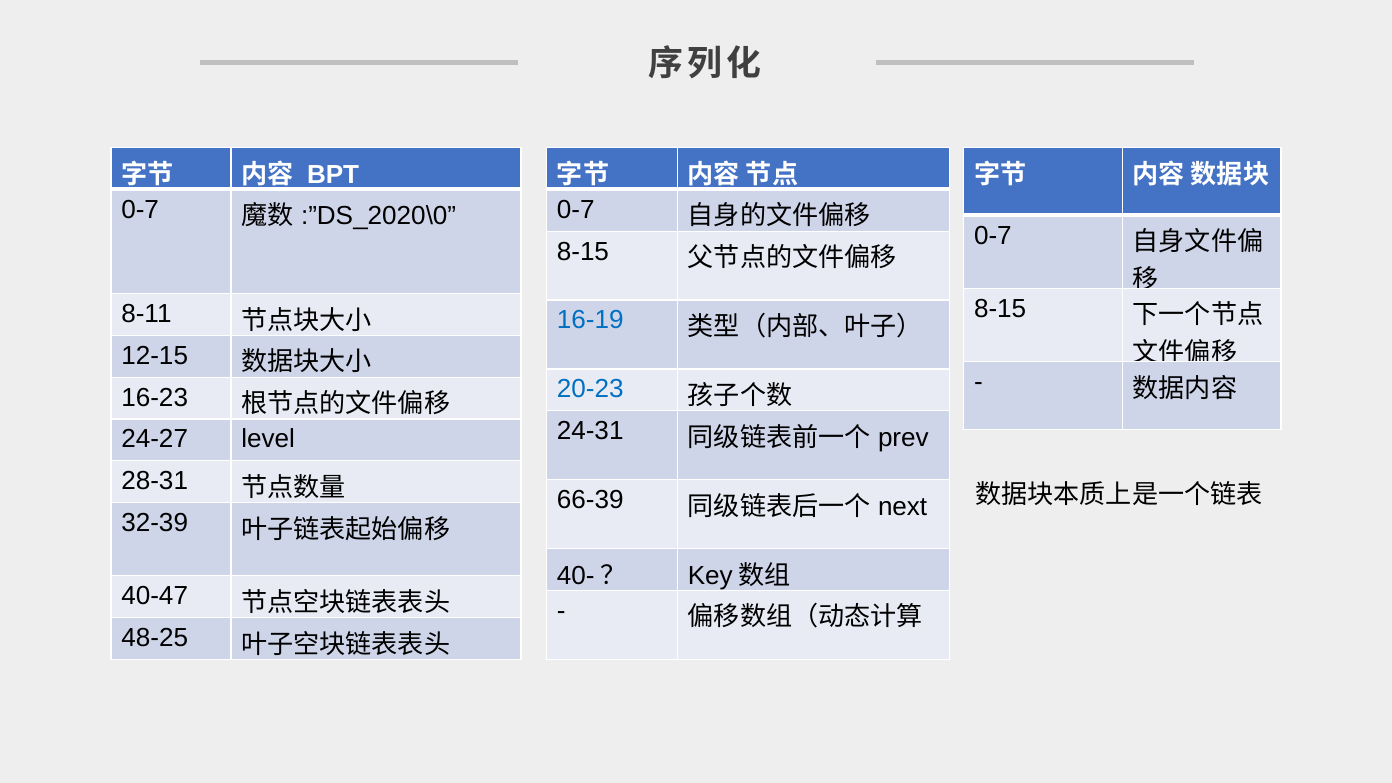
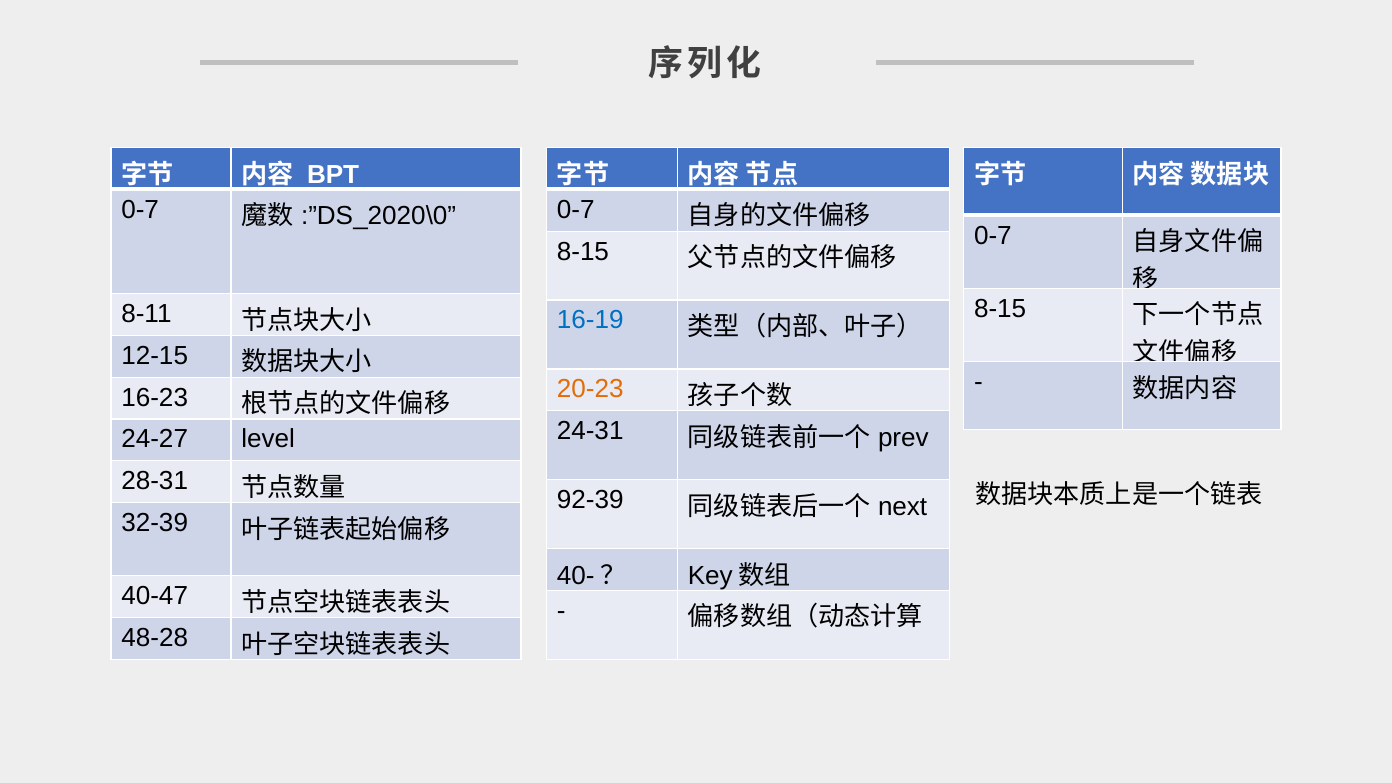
20-23 colour: blue -> orange (590, 389)
66-39: 66-39 -> 92-39 (590, 500)
48-25: 48-25 -> 48-28 (155, 638)
